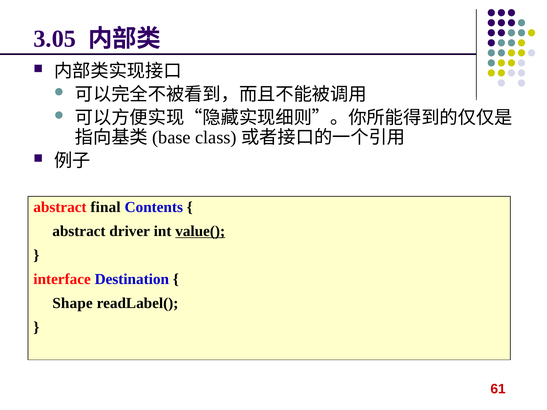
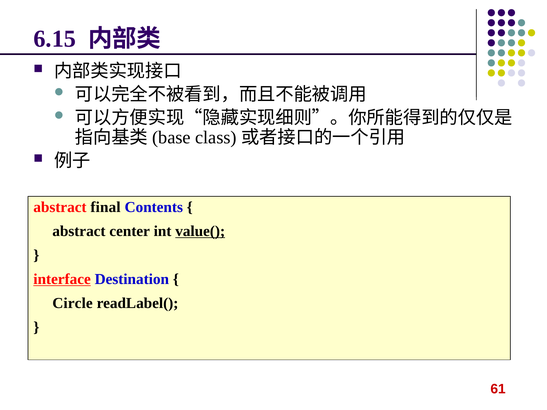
3.05: 3.05 -> 6.15 (55, 39)
driver: driver -> center (130, 231)
interface underline: none -> present (62, 279)
Shape: Shape -> Circle (73, 303)
